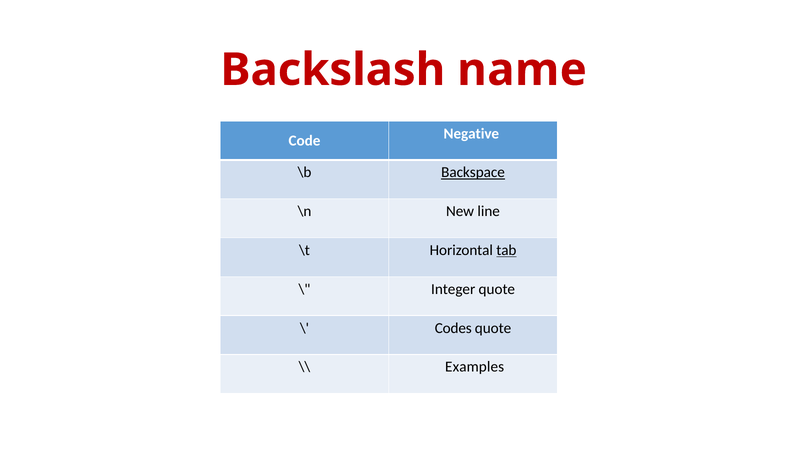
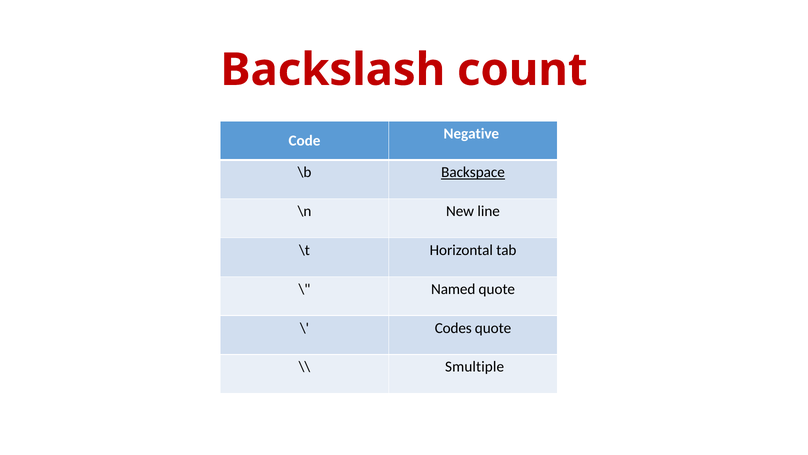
name: name -> count (522, 70)
tab underline: present -> none (506, 250)
Integer: Integer -> Named (453, 289)
Examples: Examples -> Smultiple (475, 366)
